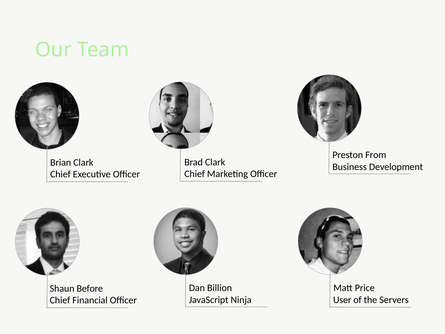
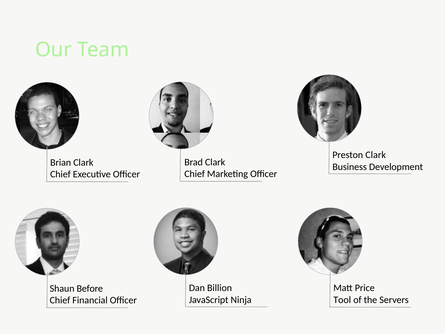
From: From -> Clark (376, 155)
User: User -> Tool (342, 300)
